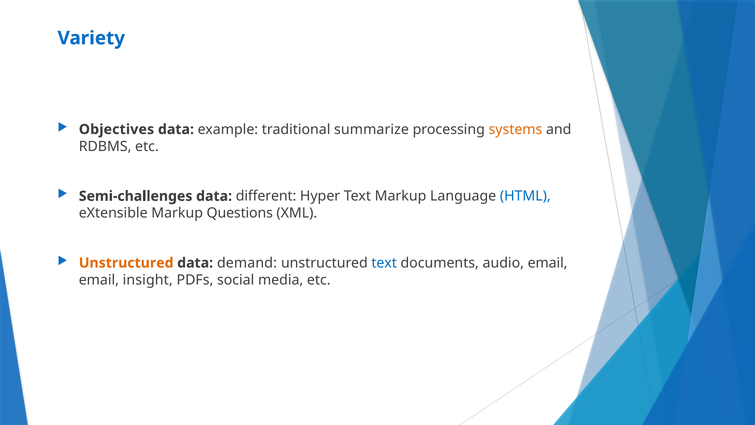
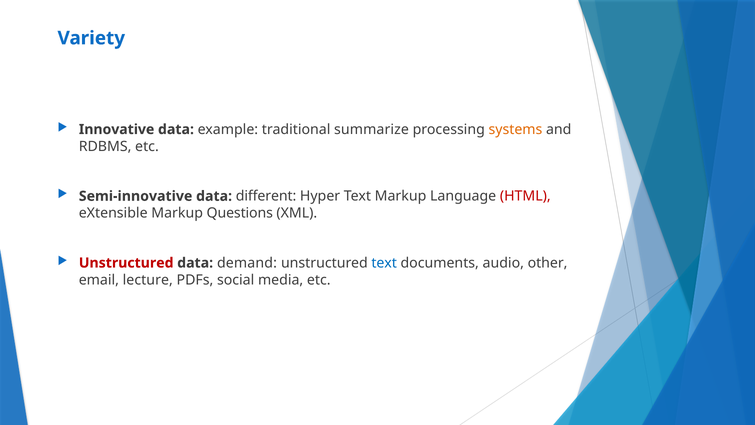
Objectives: Objectives -> Innovative (117, 129)
Semi-challenges: Semi-challenges -> Semi-innovative (136, 196)
HTML colour: blue -> red (525, 196)
Unstructured colour: orange -> red (126, 263)
audio email: email -> other (548, 263)
insight: insight -> lecture (148, 280)
